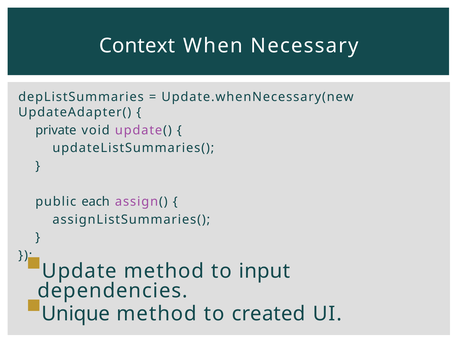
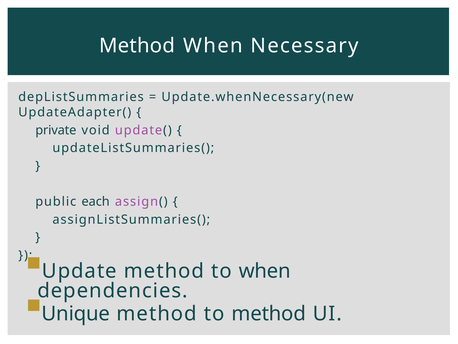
Context: Context -> Method (137, 46)
to input: input -> when (265, 271)
to created: created -> method (269, 313)
